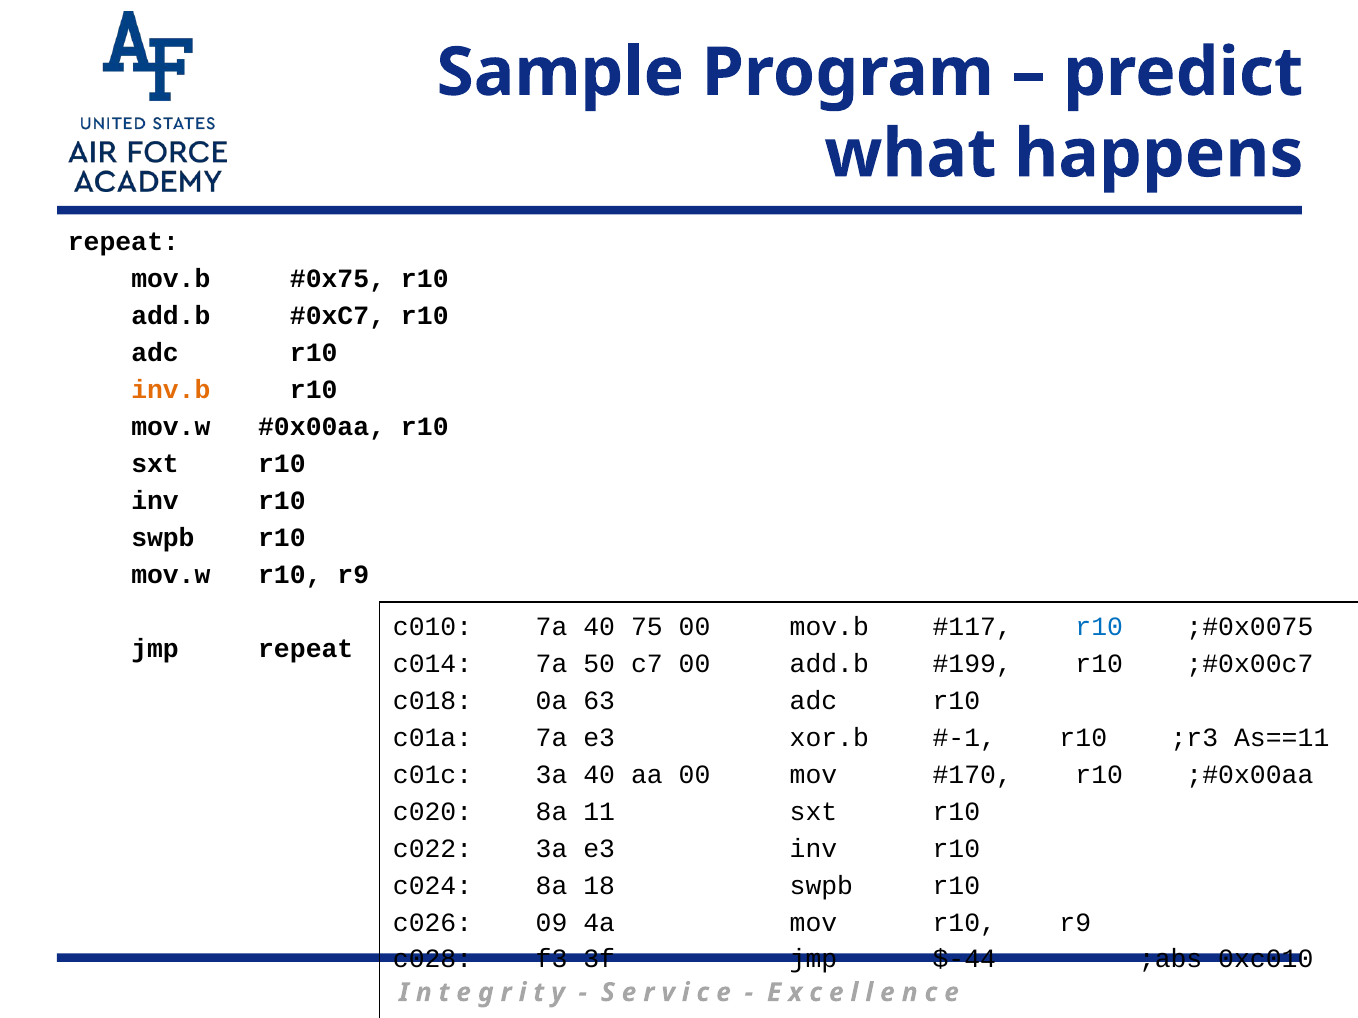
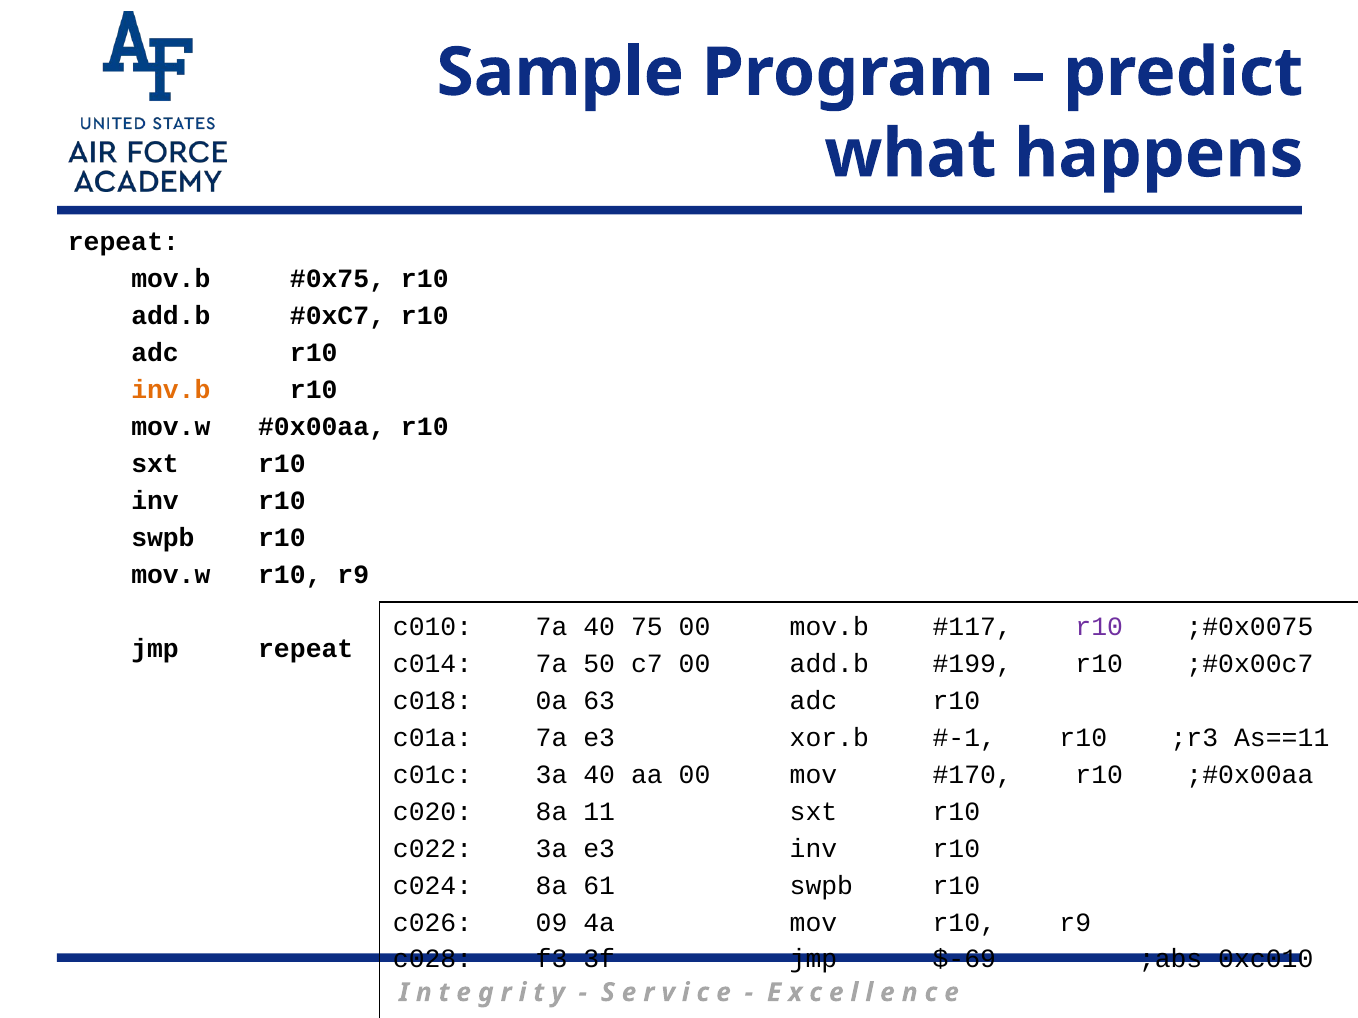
r10 colour: blue -> purple (1099, 627)
18: 18 -> 61 (599, 886)
$-44: $-44 -> $-69 (964, 960)
